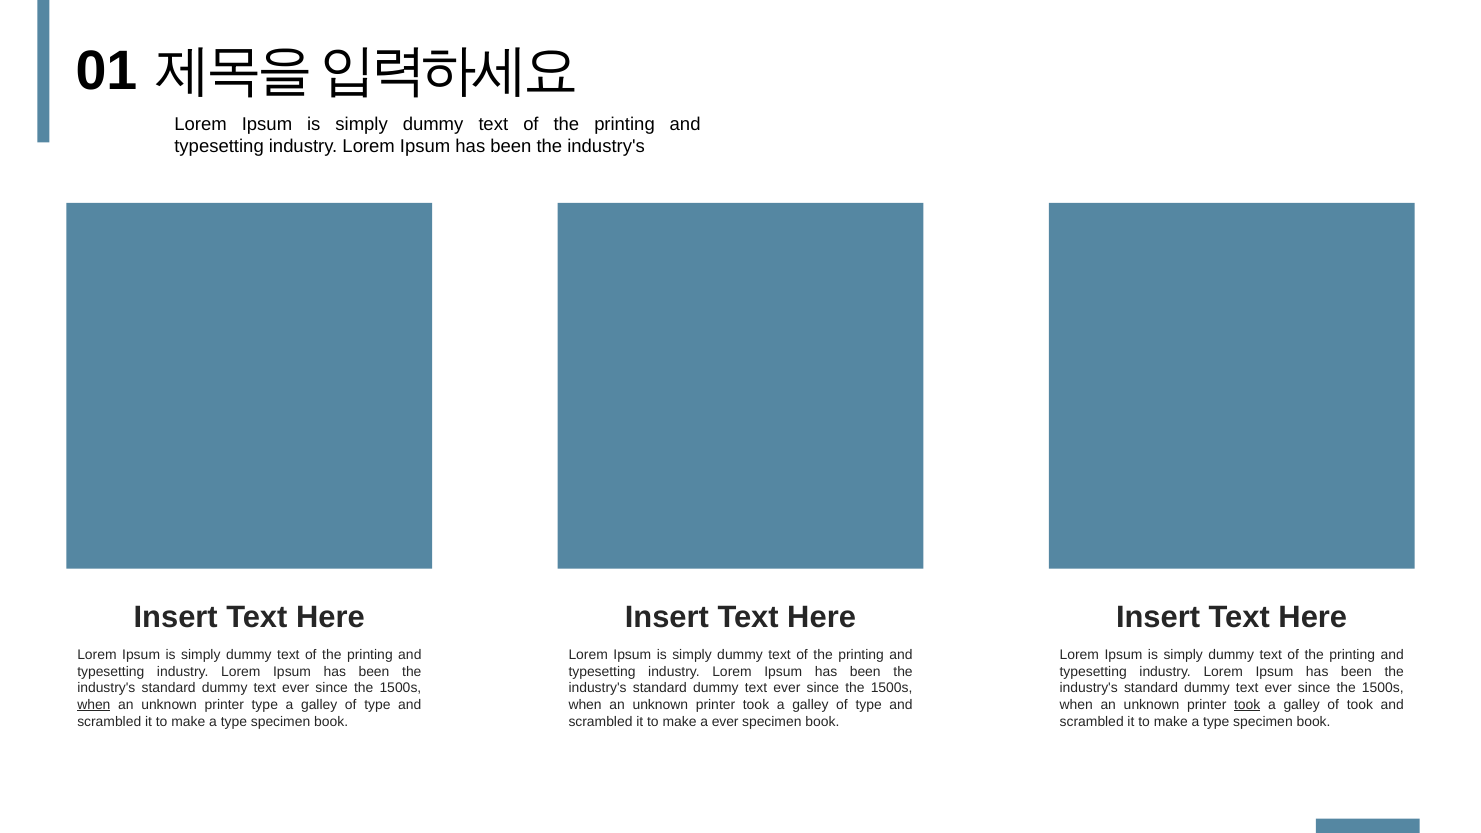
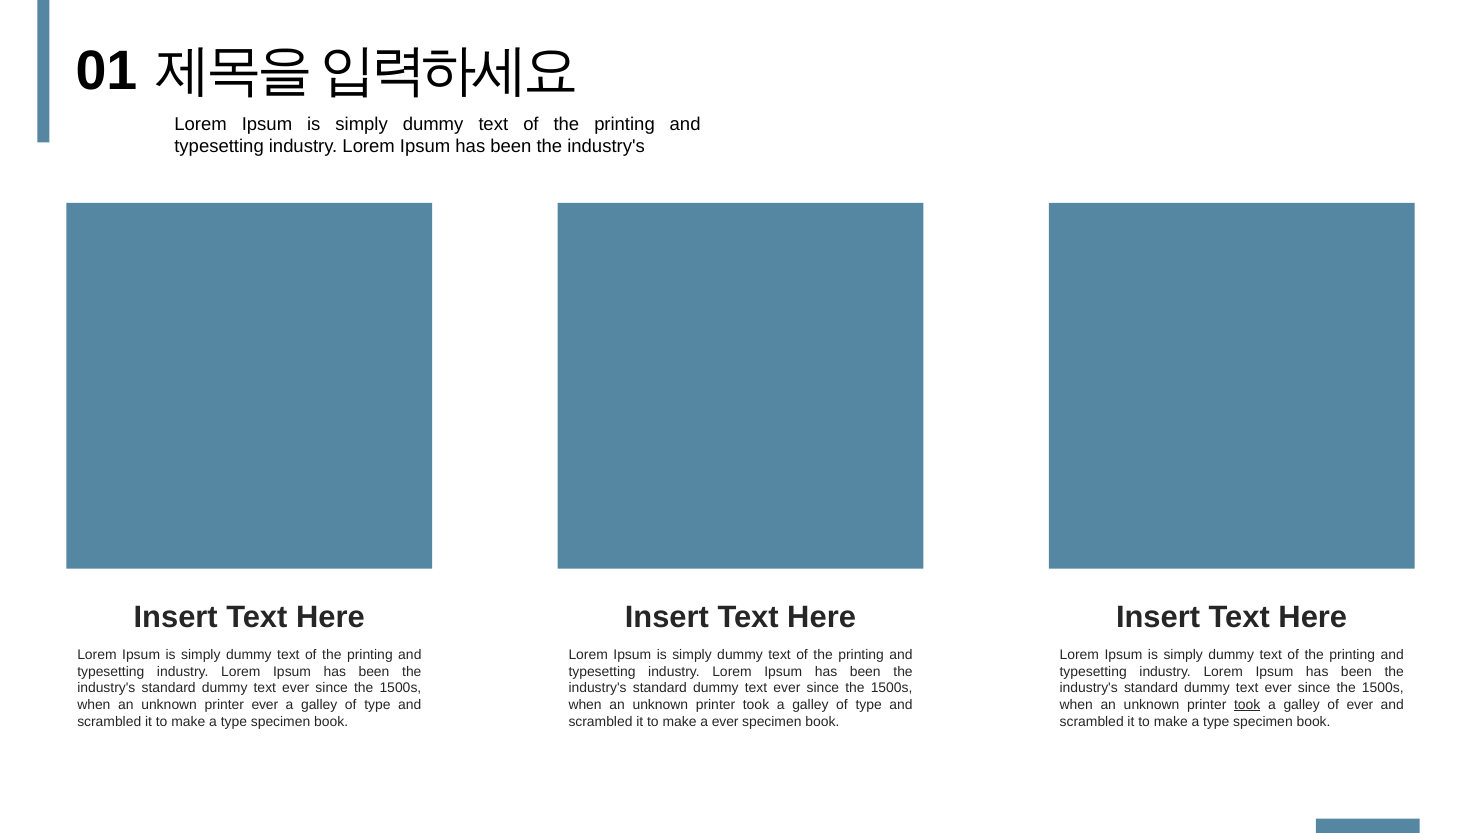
when underline: present -> none (94, 705)
printer type: type -> ever (265, 705)
of took: took -> ever (1360, 705)
